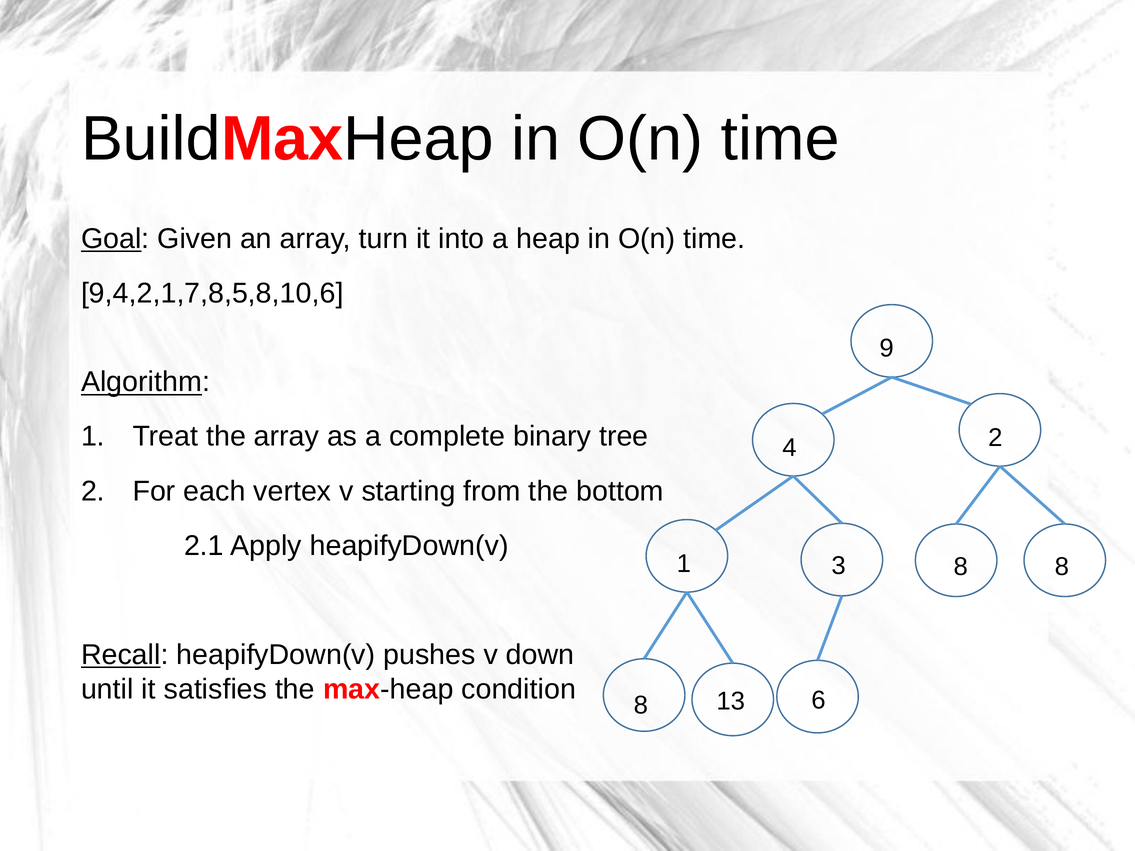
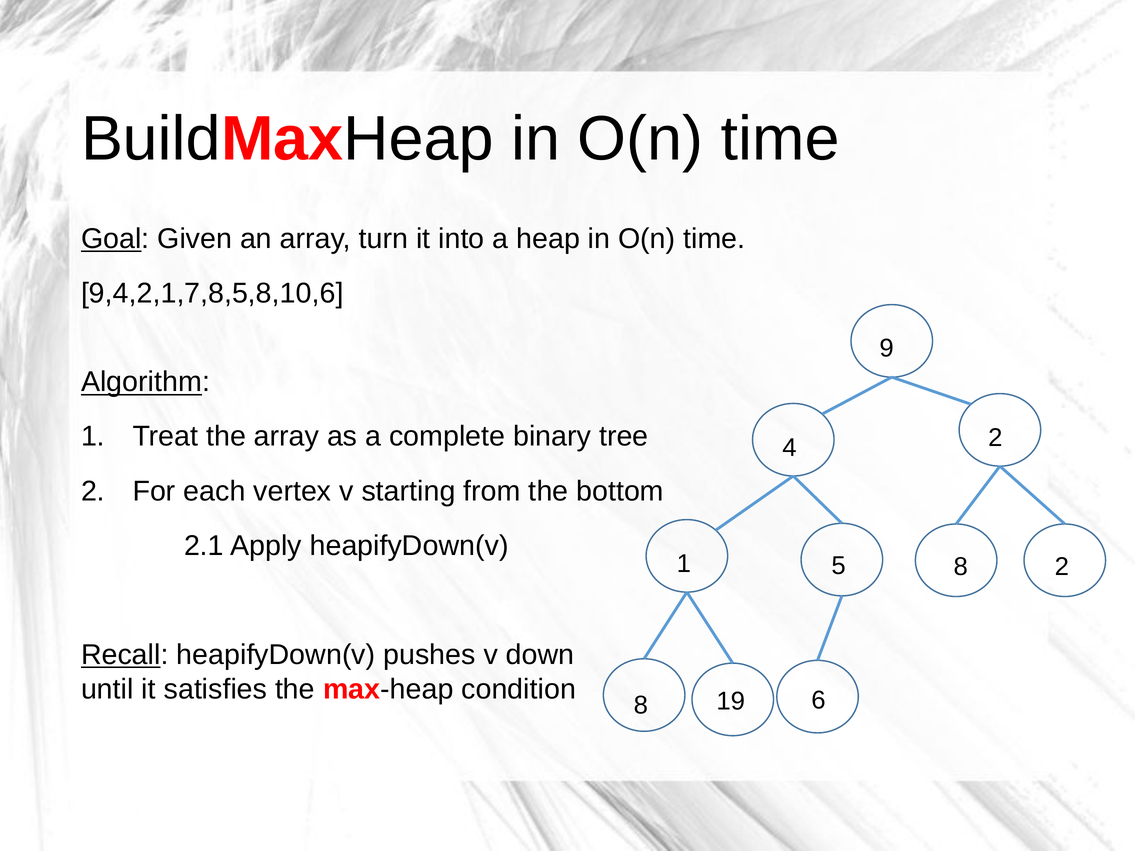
3: 3 -> 5 (839, 566)
8: 8 -> 2 (1062, 567)
13: 13 -> 19 (731, 701)
